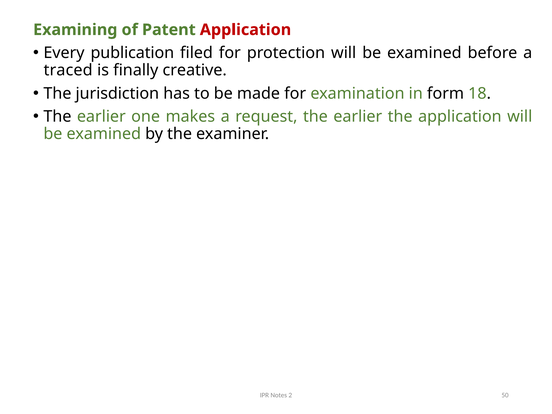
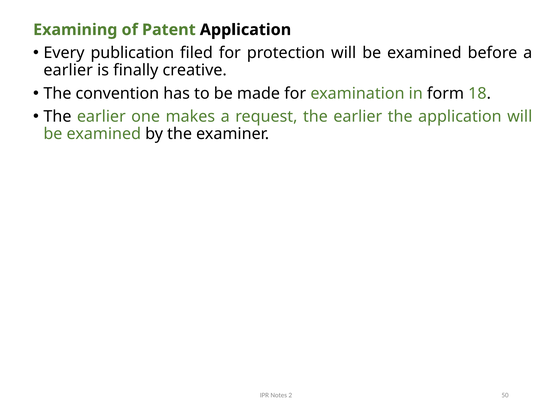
Application colour: red -> black (246, 30)
traced: traced -> earlier (68, 70)
jurisdiction: jurisdiction -> convention (117, 93)
